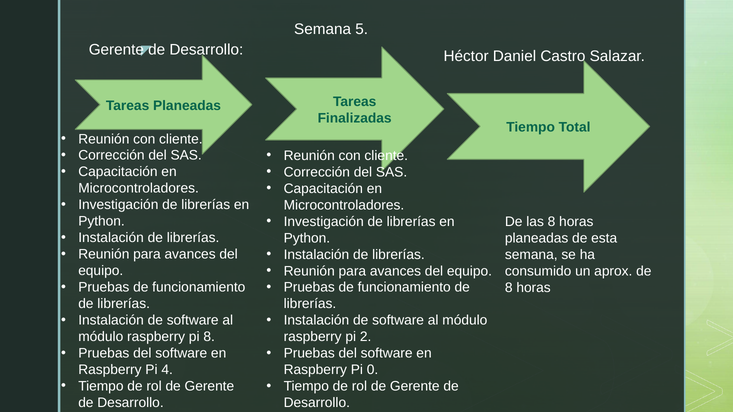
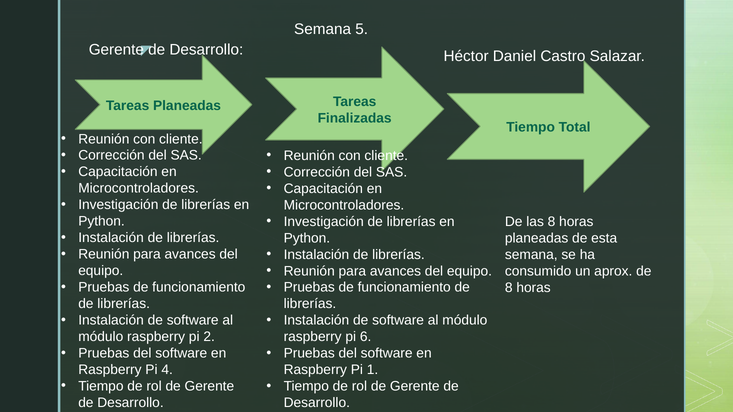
pi 8: 8 -> 2 (209, 337)
2: 2 -> 6 (366, 337)
0: 0 -> 1 (373, 370)
